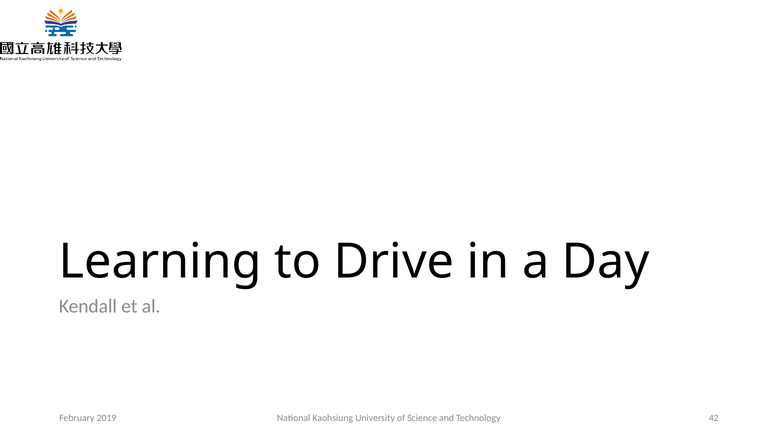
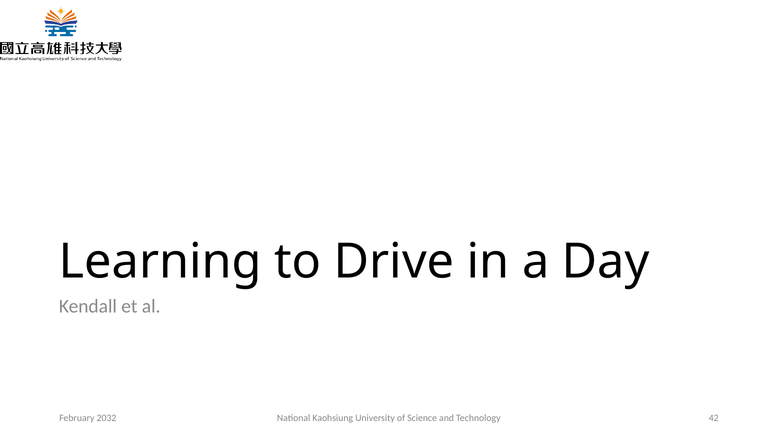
2019: 2019 -> 2032 (107, 418)
